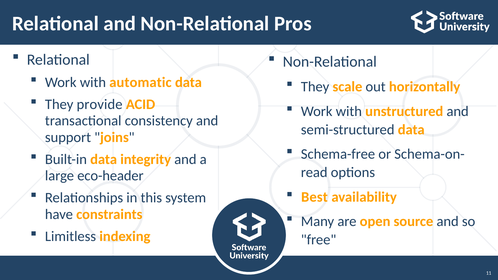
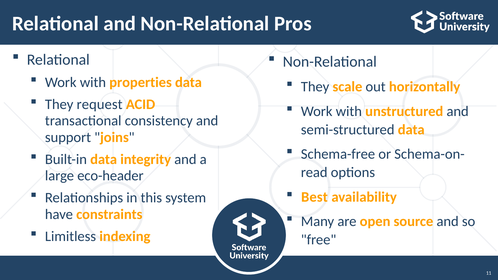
automatic: automatic -> properties (141, 82)
provide: provide -> request (100, 104)
